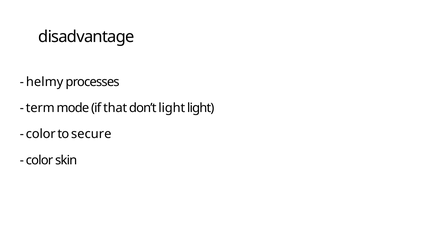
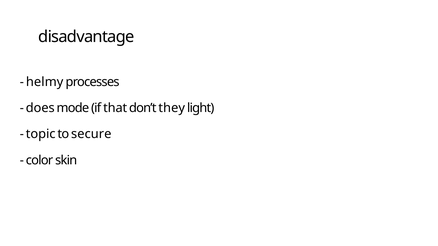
term: term -> does (40, 108)
don’t light: light -> they (172, 108)
color: color -> topic (41, 134)
